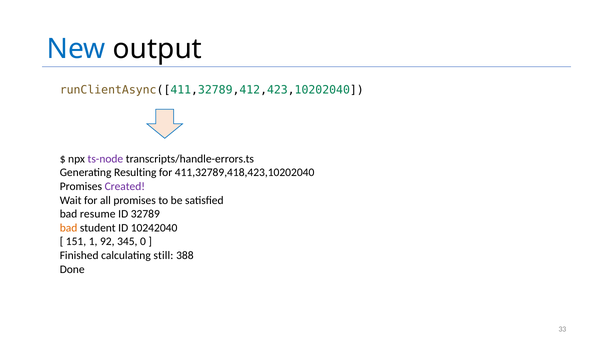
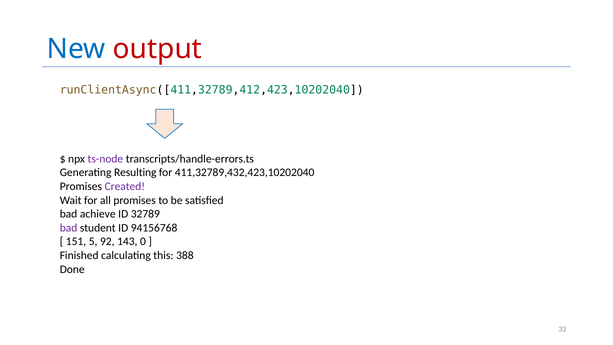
output colour: black -> red (157, 49)
411,32789,418,423,10202040: 411,32789,418,423,10202040 -> 411,32789,432,423,10202040 (245, 173)
resume: resume -> achieve (98, 214)
bad colour: orange -> purple (69, 228)
10242040: 10242040 -> 94156768 (154, 228)
1: 1 -> 5 (93, 242)
345: 345 -> 143 (127, 242)
still: still -> this (163, 255)
